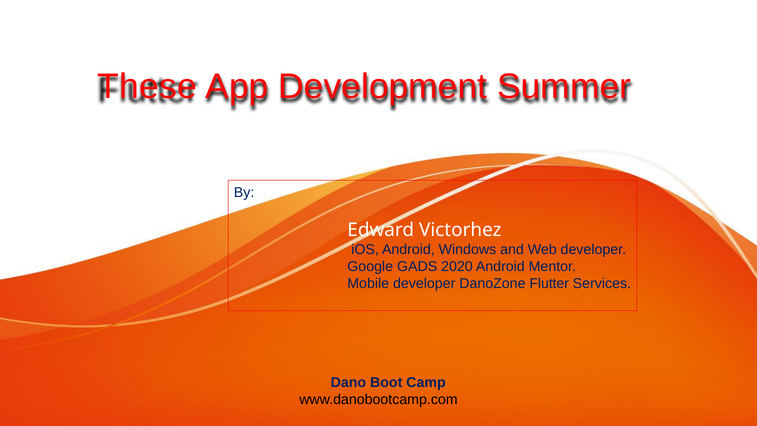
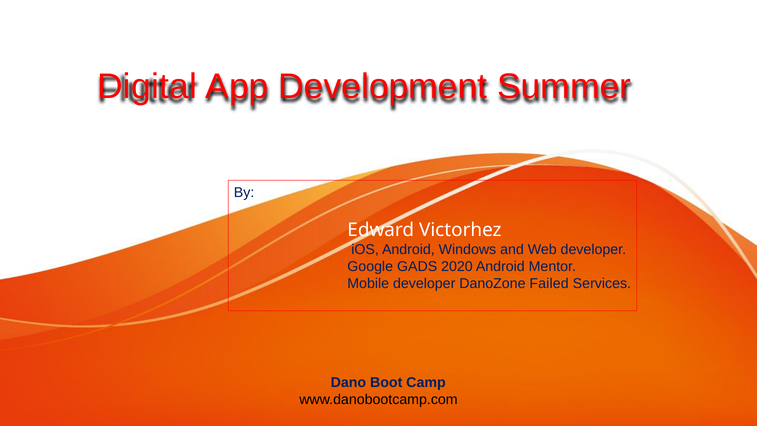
These: These -> Digital (147, 86)
Flutter: Flutter -> Failed (549, 283)
